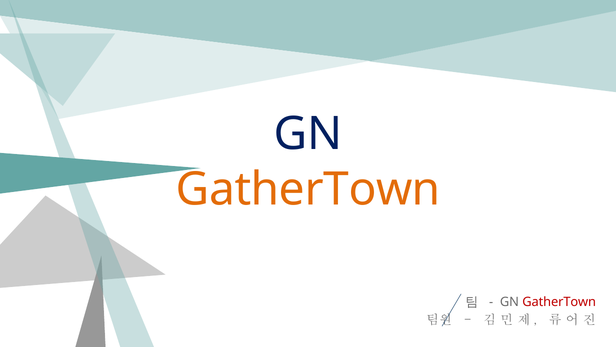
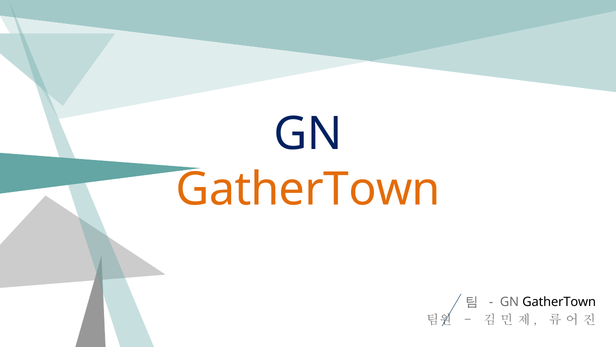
GatherTown colour: red -> black (559, 302)
